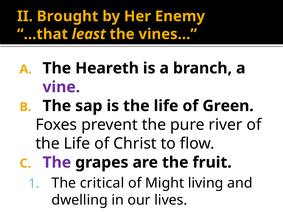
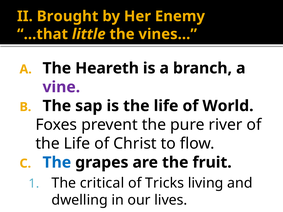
least: least -> little (89, 34)
Green: Green -> World (228, 106)
The colour: purple -> blue (57, 163)
Might: Might -> Tricks (165, 183)
